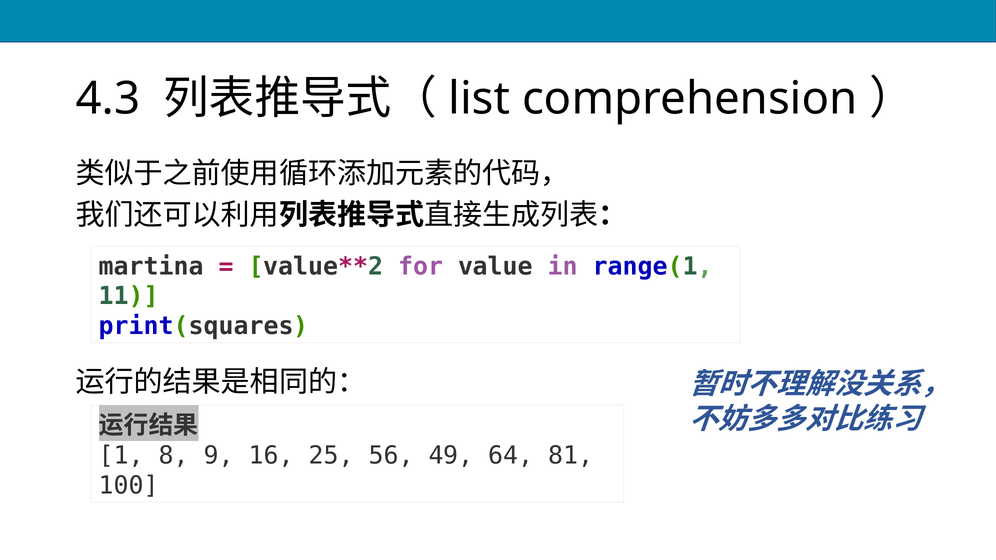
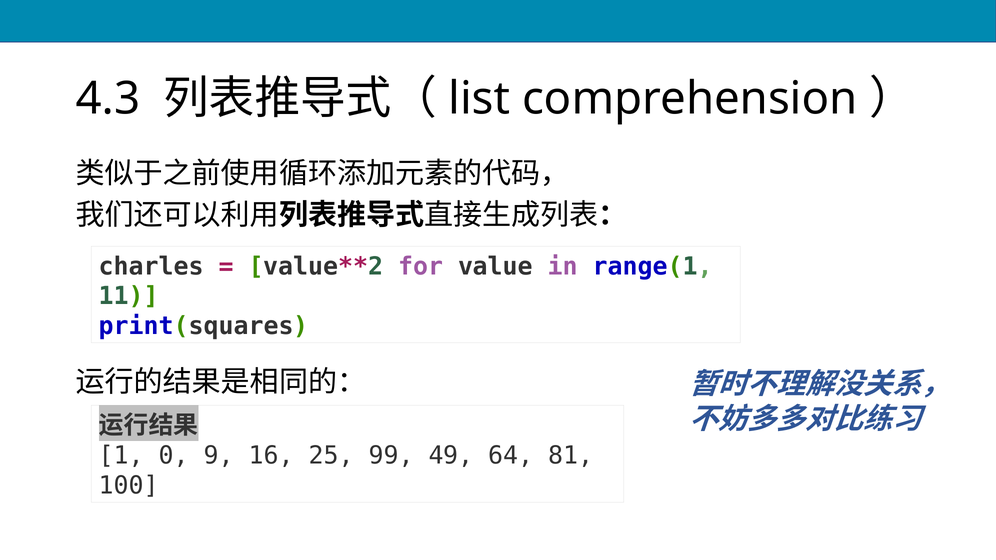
martina: martina -> charles (151, 267)
8: 8 -> 0 (174, 456)
56: 56 -> 99 (391, 456)
